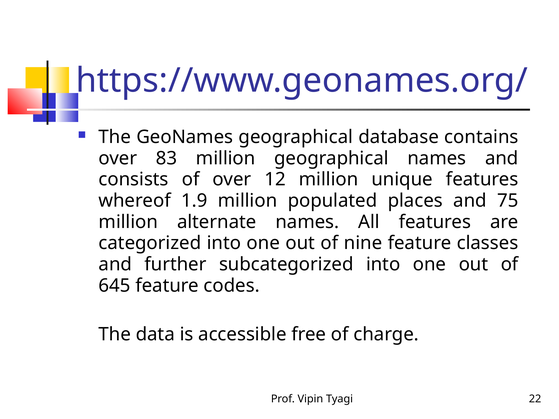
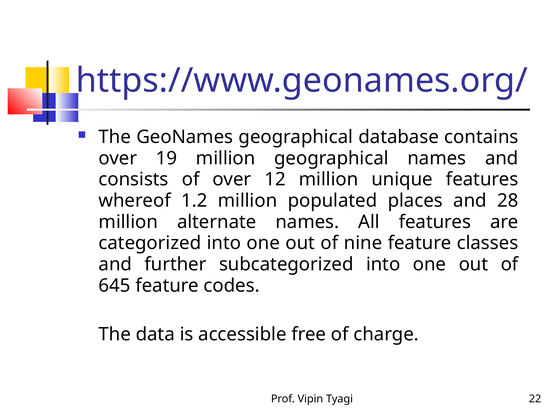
83: 83 -> 19 (167, 158)
1.9: 1.9 -> 1.2 (194, 201)
75: 75 -> 28 (508, 201)
